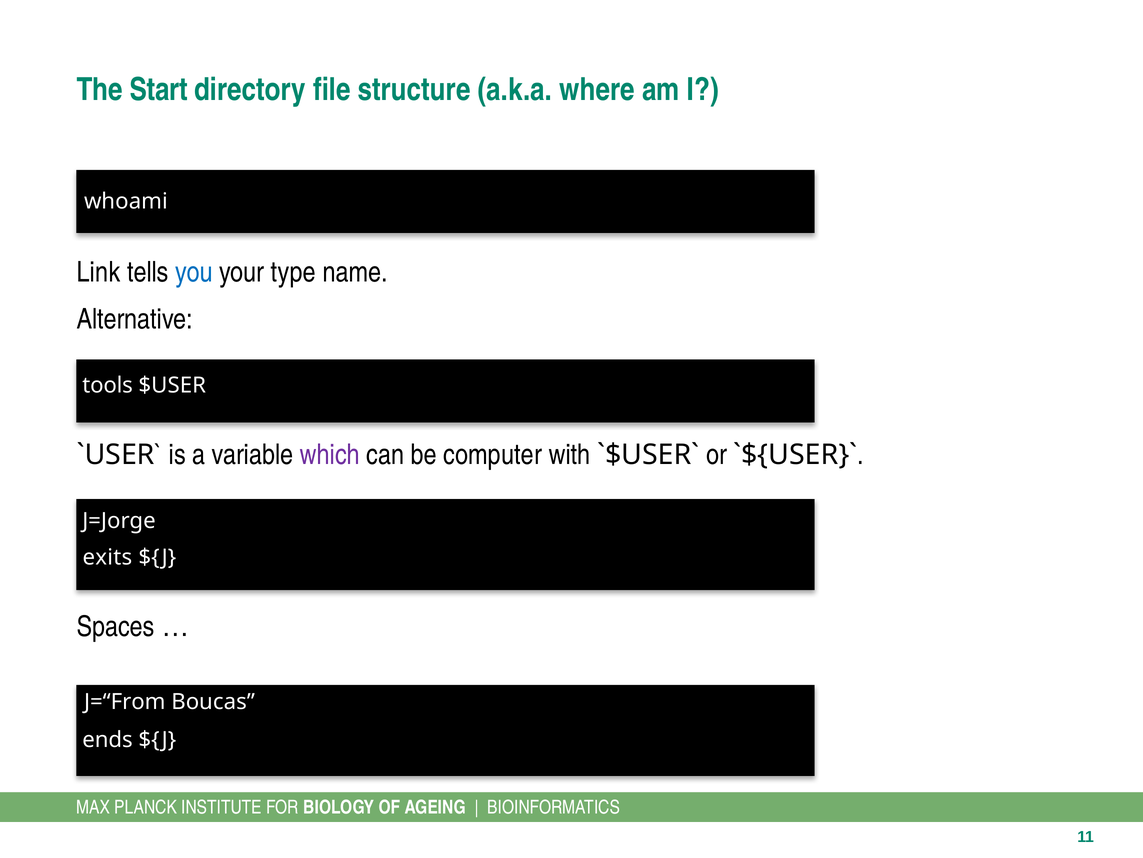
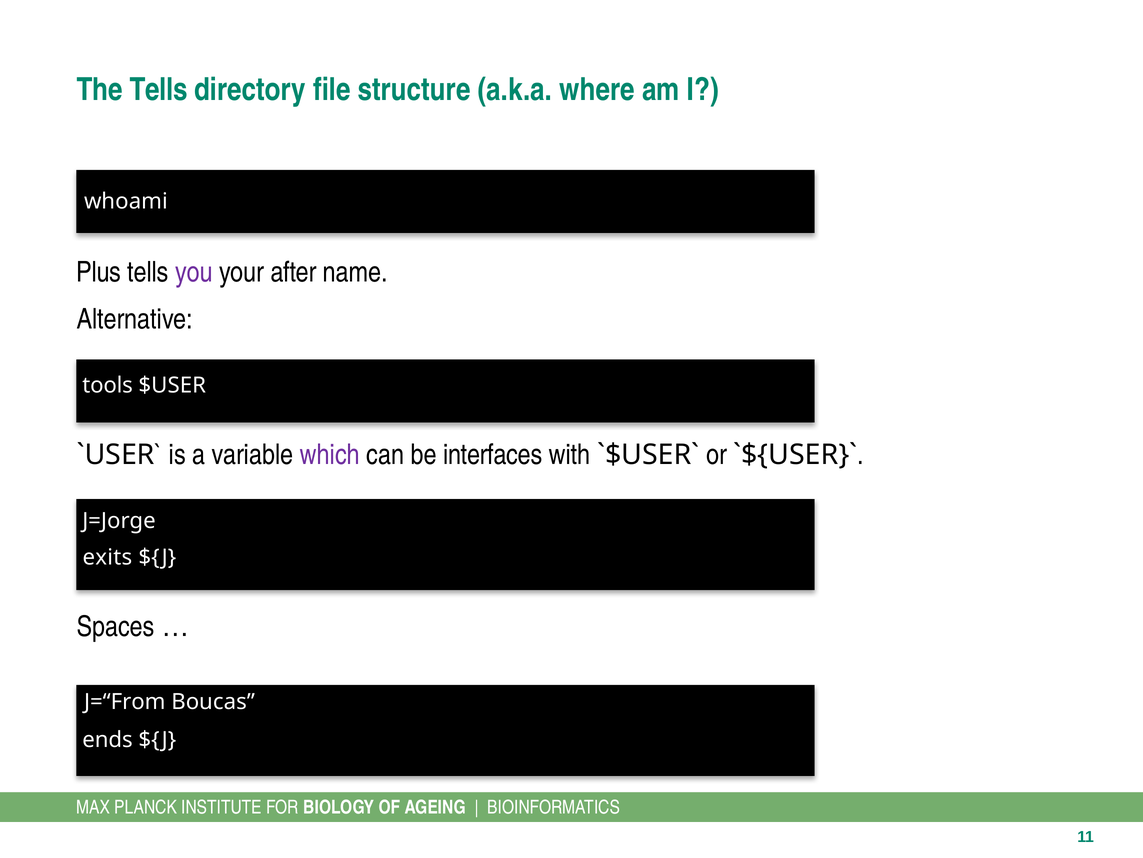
The Start: Start -> Tells (159, 90)
Link: Link -> Plus (99, 272)
you colour: blue -> purple (194, 272)
type: type -> after (294, 272)
computer: computer -> interfaces (493, 455)
